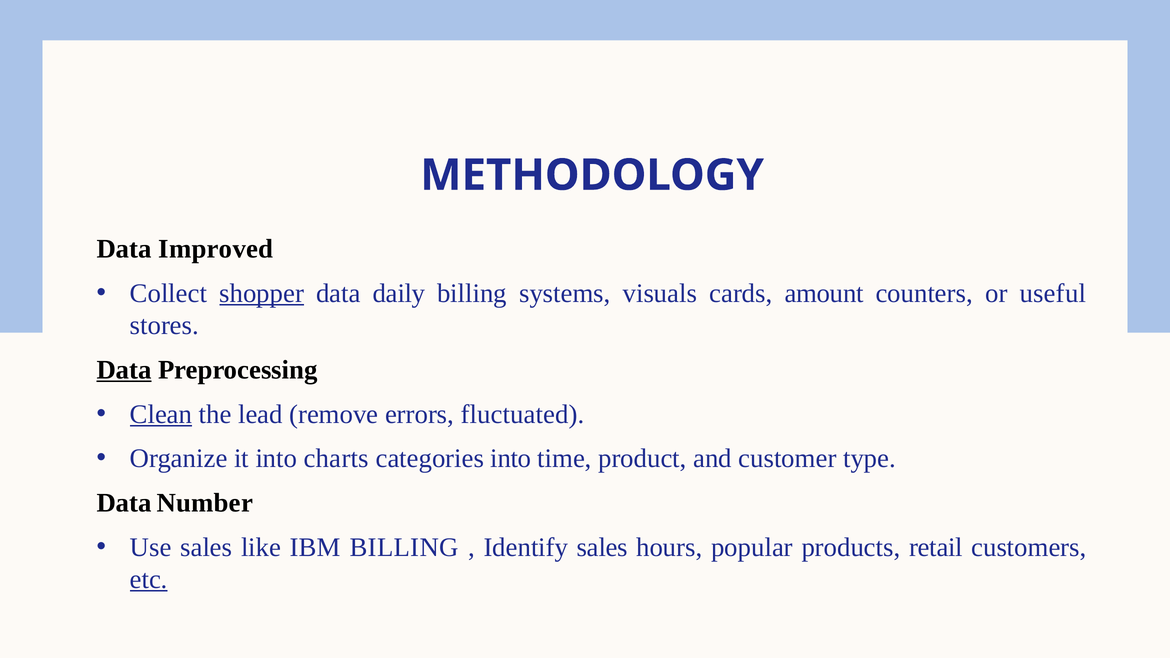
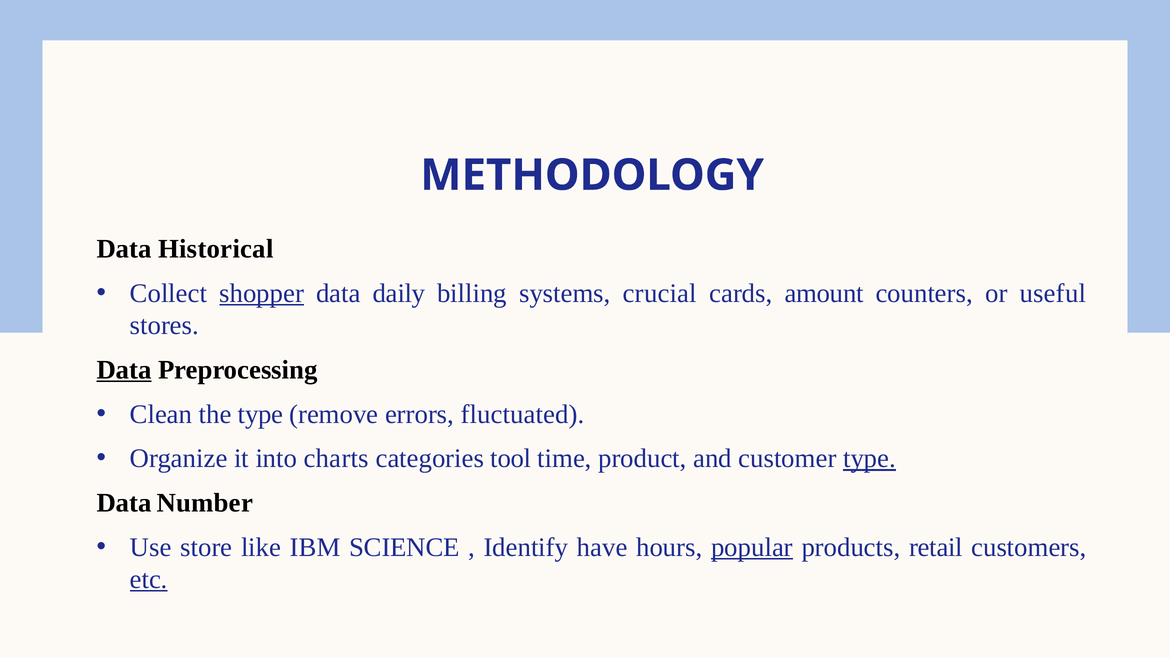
Improved: Improved -> Historical (216, 249)
visuals: visuals -> crucial (660, 293)
Clean underline: present -> none (161, 414)
the lead: lead -> type (260, 414)
categories into: into -> tool (511, 459)
type underline: none -> present (870, 459)
Use sales: sales -> store (206, 547)
IBM BILLING: BILLING -> SCIENCE (404, 547)
Identify sales: sales -> have (602, 547)
popular underline: none -> present (752, 547)
